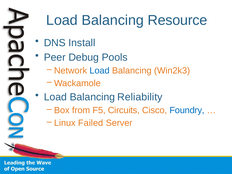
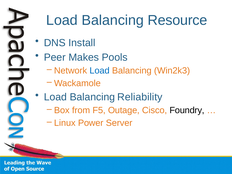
Debug: Debug -> Makes (84, 57)
Circuits: Circuits -> Outage (124, 110)
Foundry colour: blue -> black (187, 110)
Failed: Failed -> Power (91, 123)
